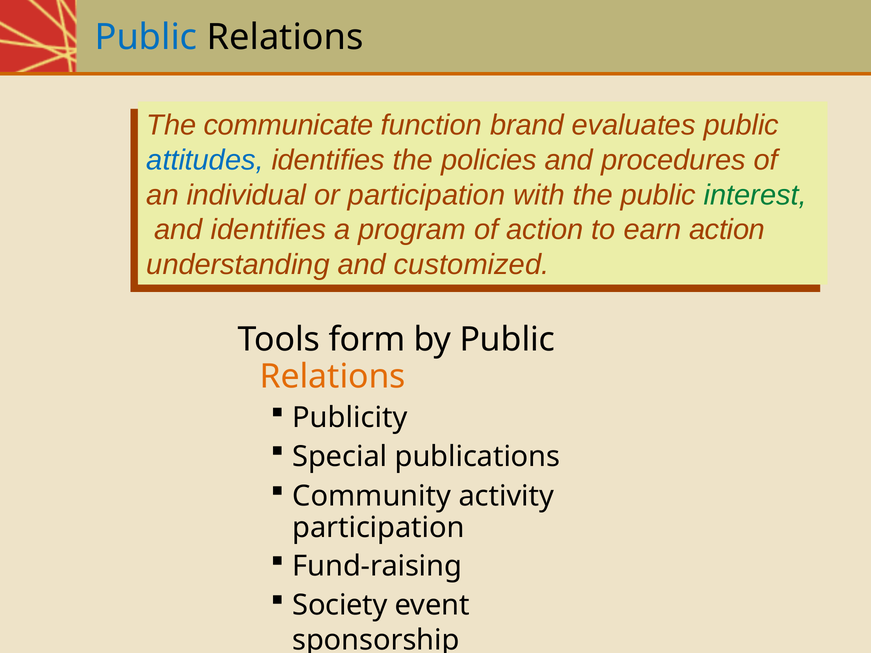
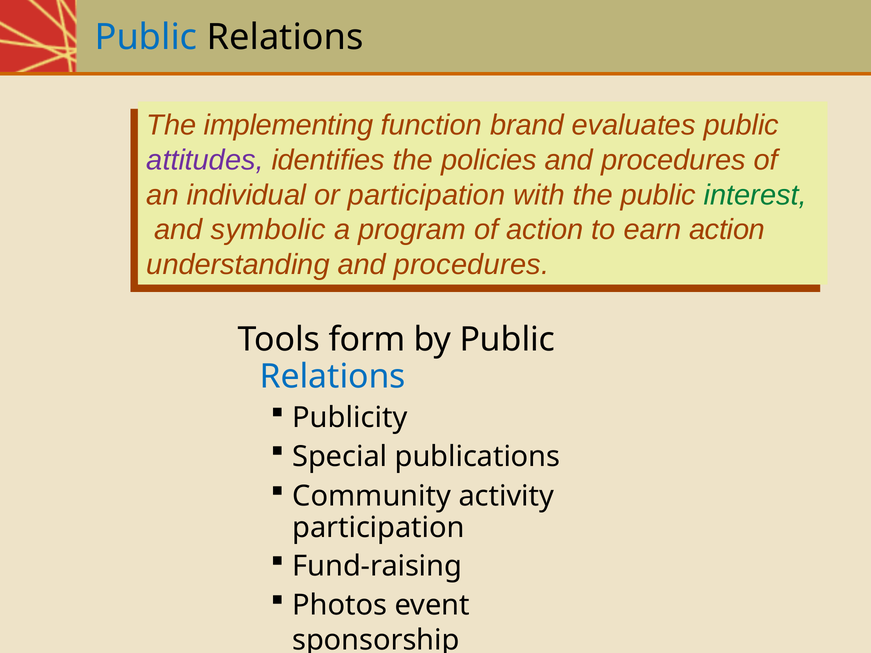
communicate: communicate -> implementing (289, 125)
attitudes colour: blue -> purple (205, 160)
and identifies: identifies -> symbolic (268, 230)
understanding and customized: customized -> procedures (472, 265)
Relations colour: orange -> blue (333, 377)
Society: Society -> Photos (340, 606)
